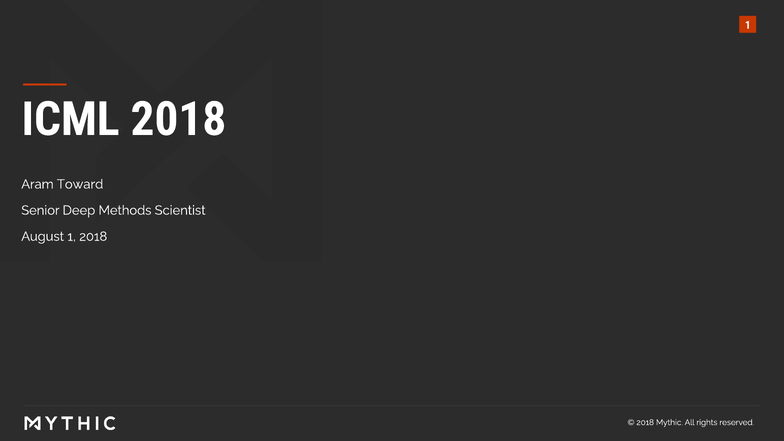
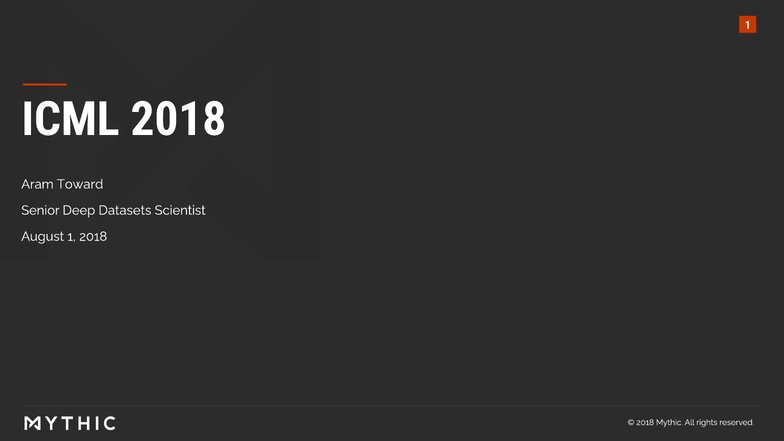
Methods: Methods -> Datasets (125, 210)
